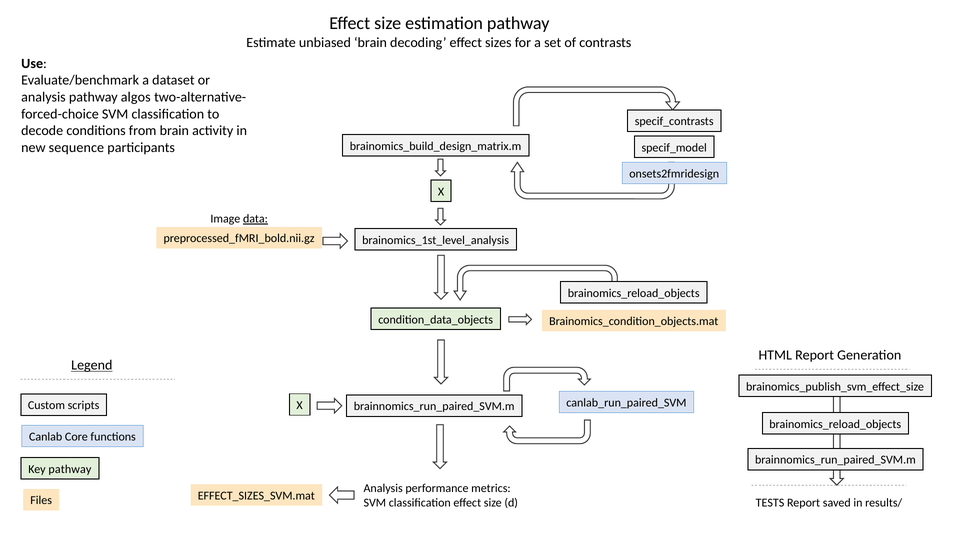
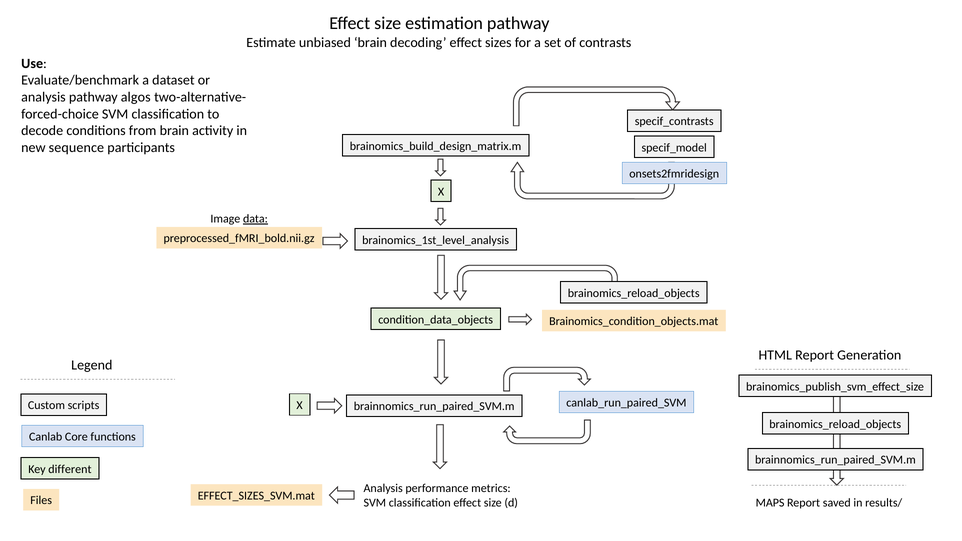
Legend underline: present -> none (92, 365)
Key pathway: pathway -> different (70, 469)
TESTS: TESTS -> MAPS (770, 503)
